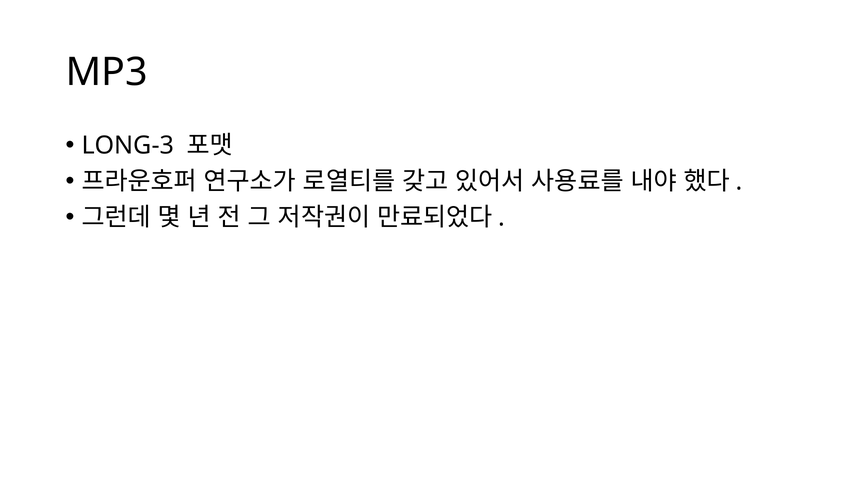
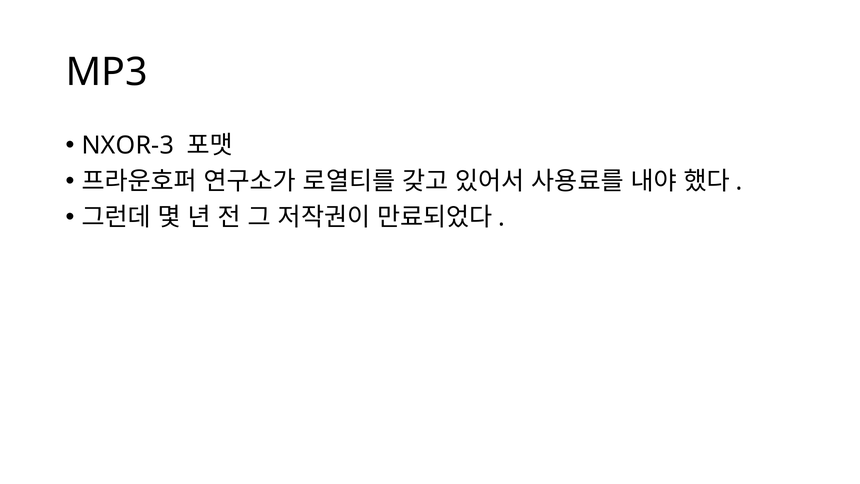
LONG-3: LONG-3 -> NXOR-3 (128, 145)
